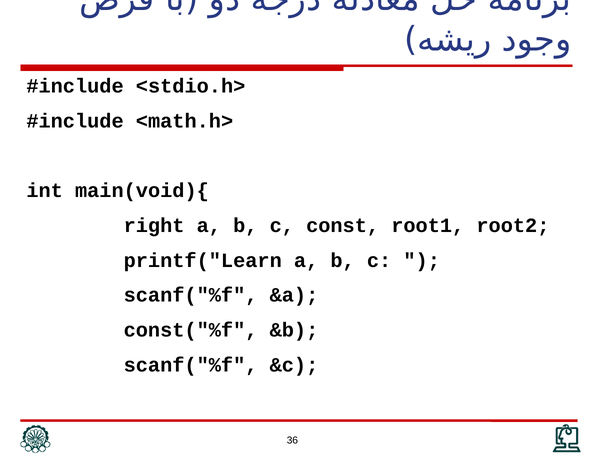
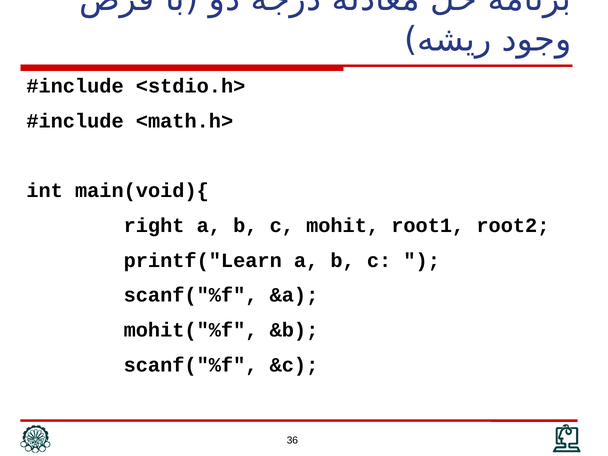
const: const -> mohit (343, 226)
const("%f: const("%f -> mohit("%f (191, 330)
